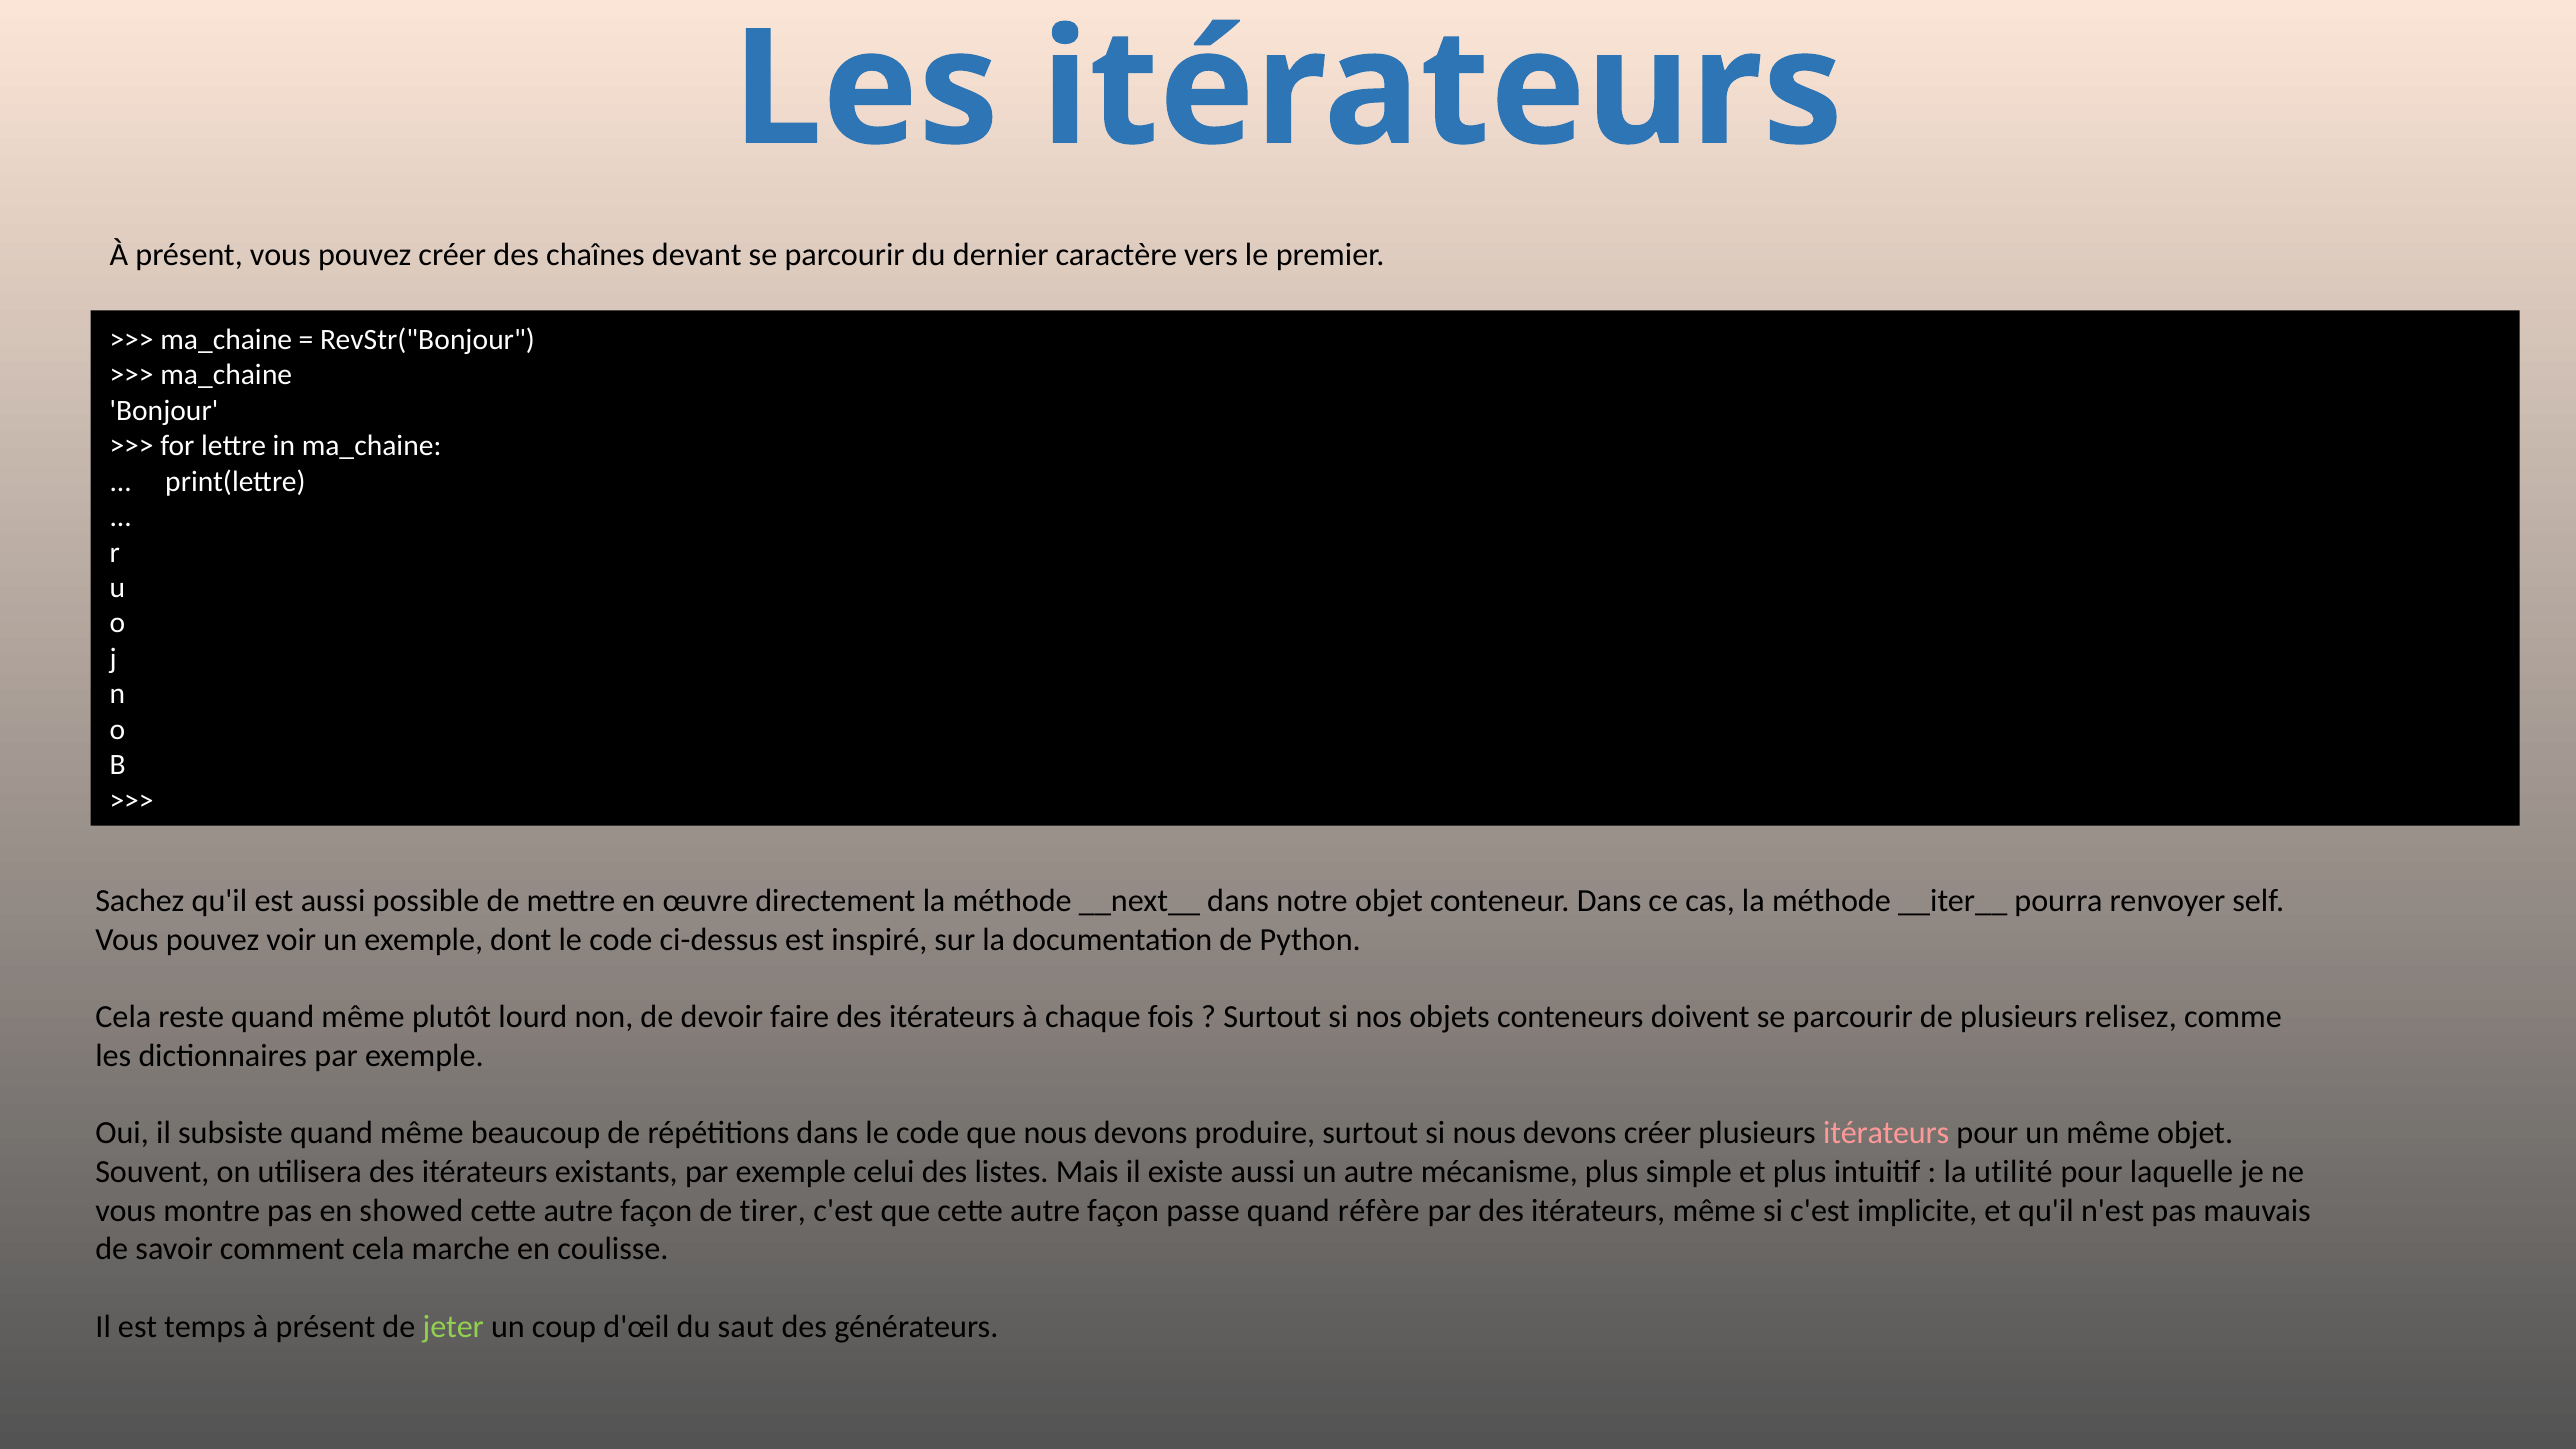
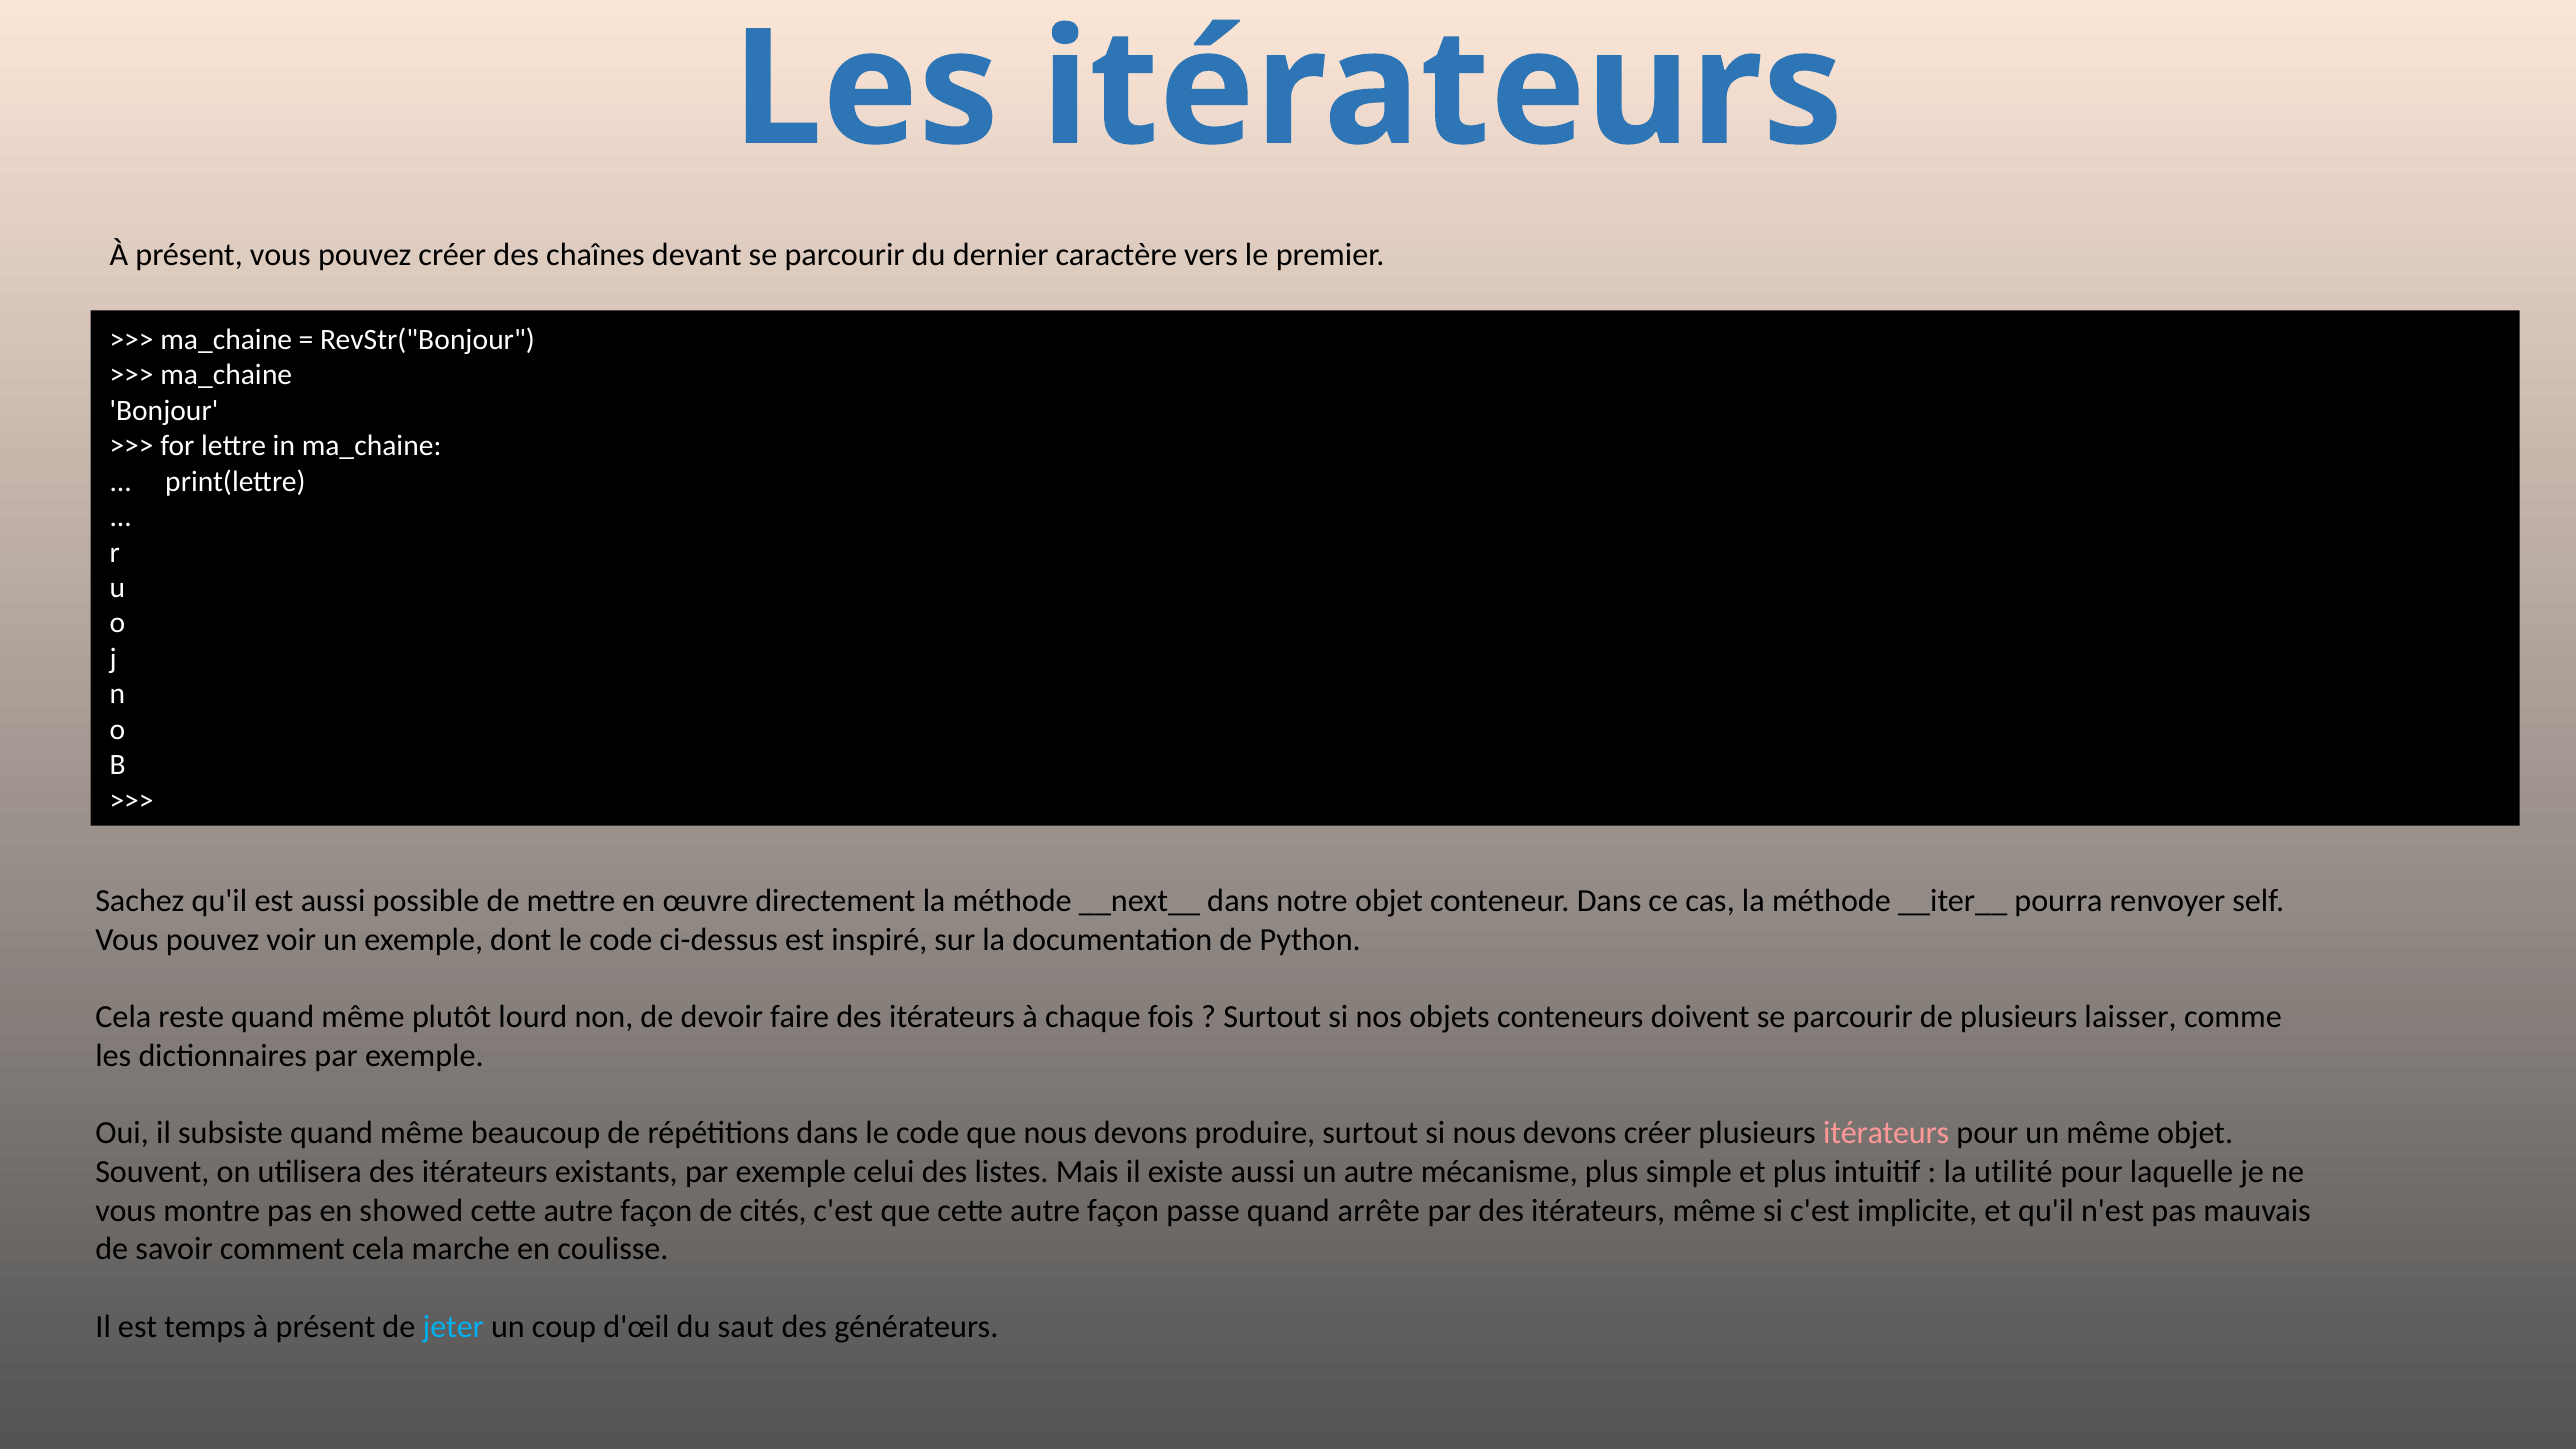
relisez: relisez -> laisser (2131, 1017)
tirer: tirer -> cités (773, 1210)
réfère: réfère -> arrête (1379, 1210)
jeter colour: light green -> light blue (453, 1326)
